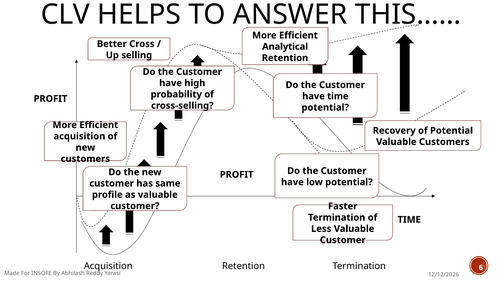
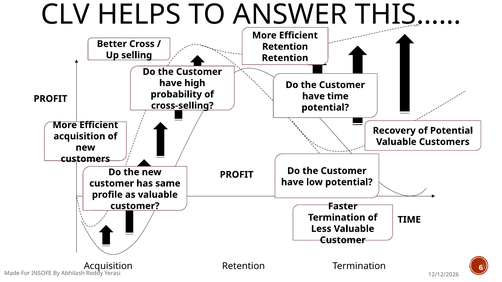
Analytical: Analytical -> Retention (285, 47)
